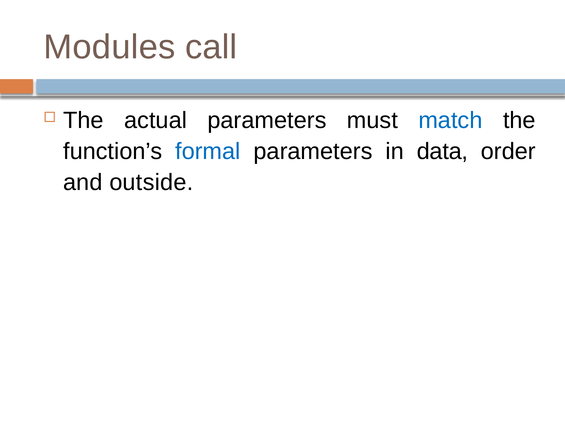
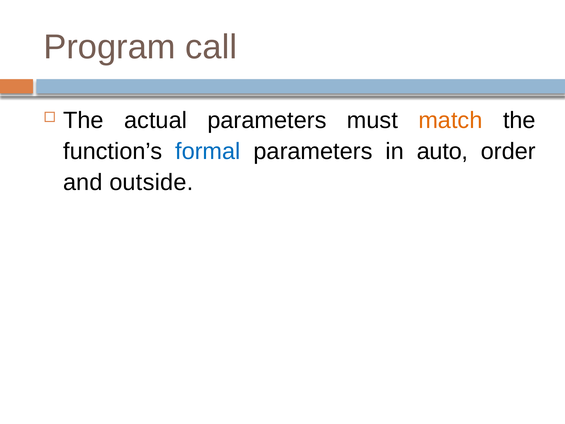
Modules: Modules -> Program (110, 47)
match colour: blue -> orange (450, 120)
data: data -> auto (442, 151)
